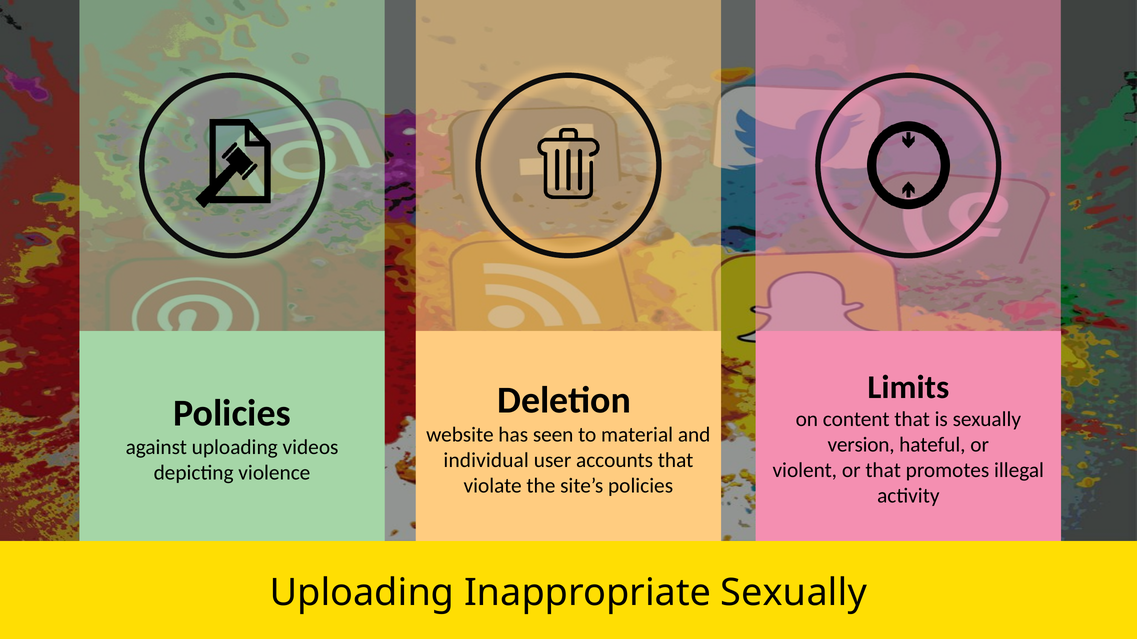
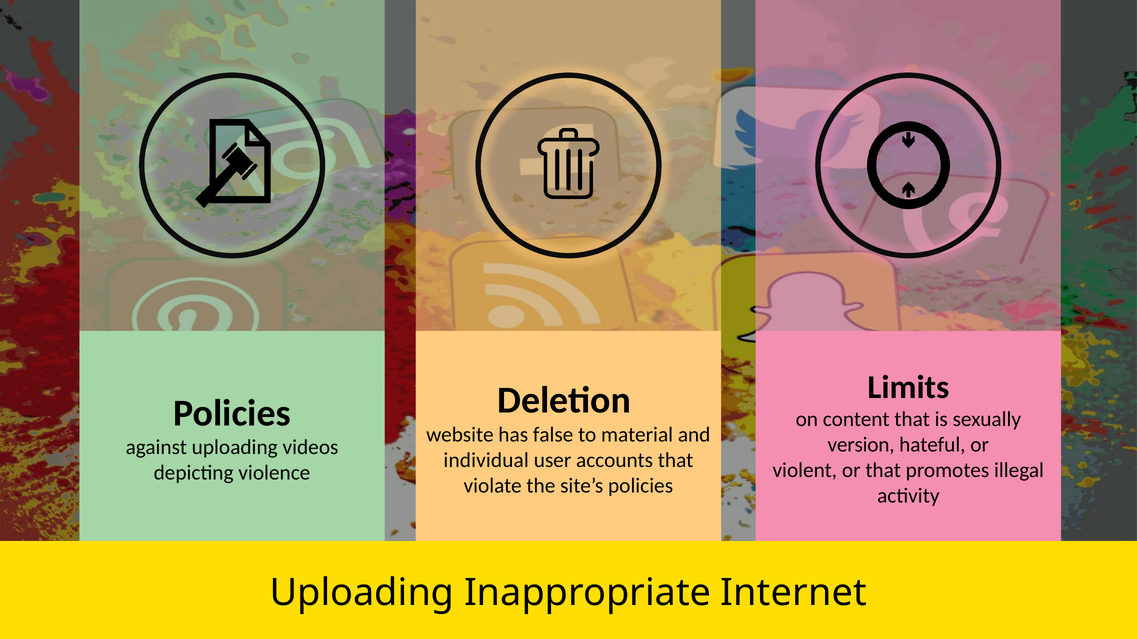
seen: seen -> false (553, 435)
Inappropriate Sexually: Sexually -> Internet (794, 593)
